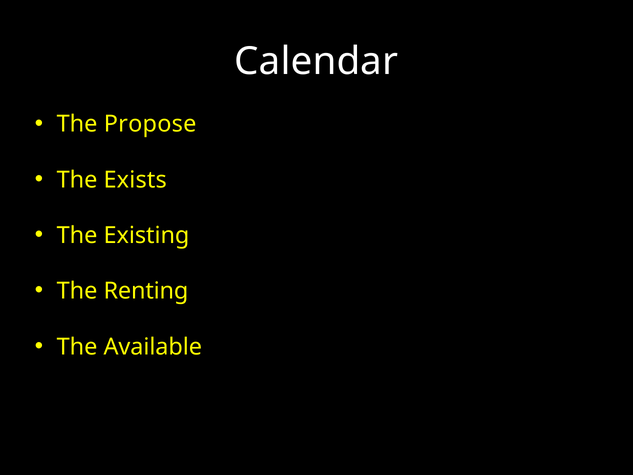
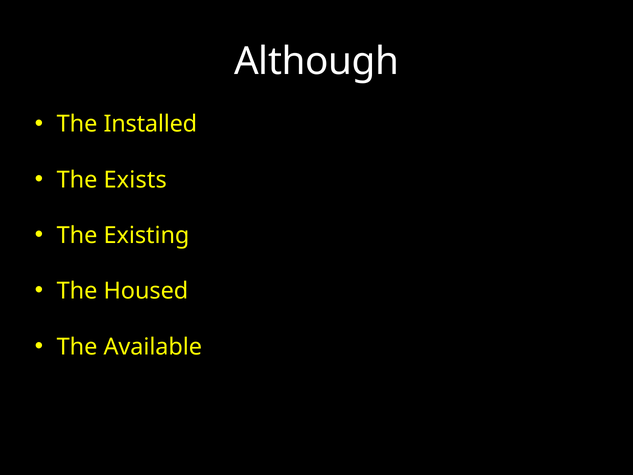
Calendar: Calendar -> Although (317, 61)
Propose: Propose -> Installed (150, 124)
Renting: Renting -> Housed (146, 291)
